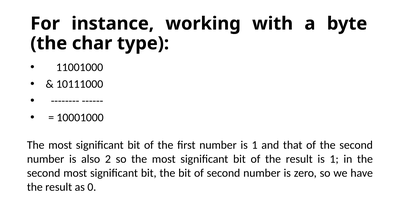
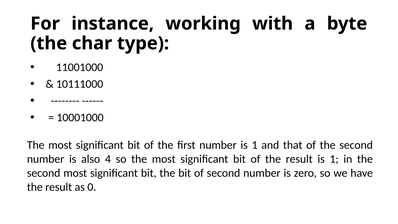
2: 2 -> 4 (108, 159)
